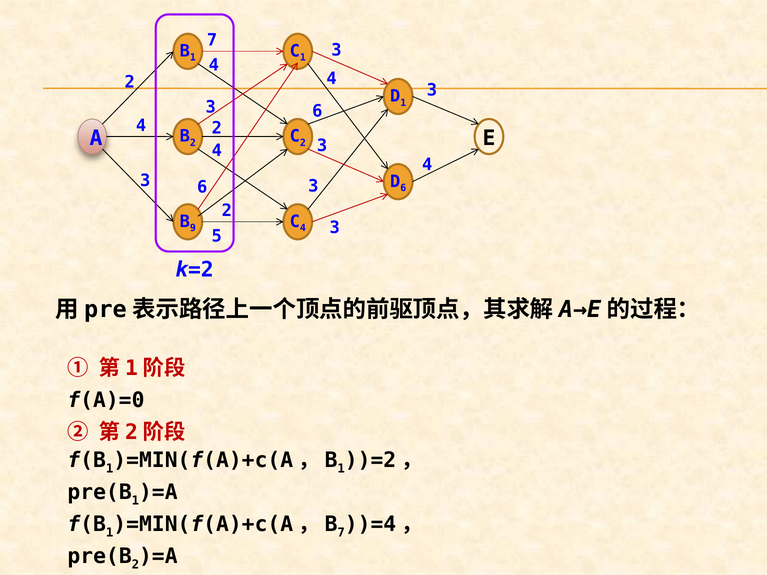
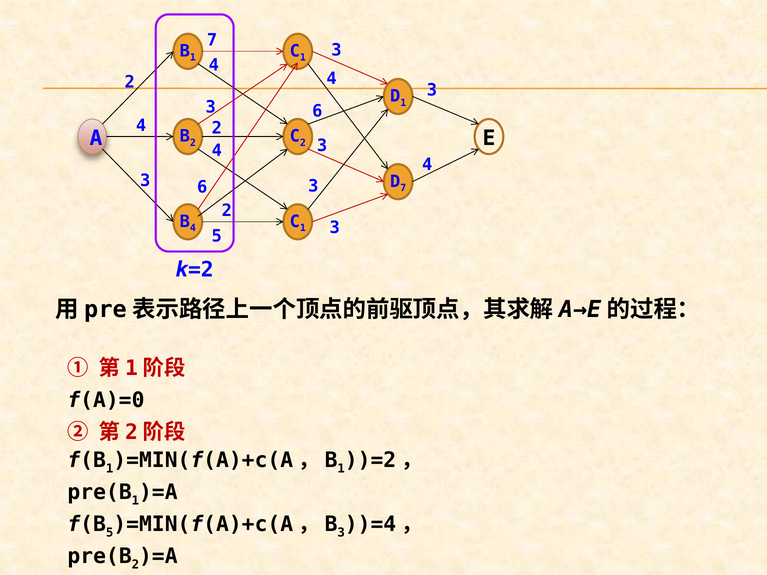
6: 6 -> 7 (403, 188)
9: 9 -> 4 (193, 228)
4: 4 -> 1 (303, 228)
1: 1 -> 5 (110, 533)
7: 7 -> 3 (341, 533)
